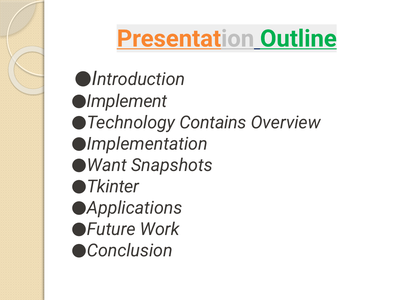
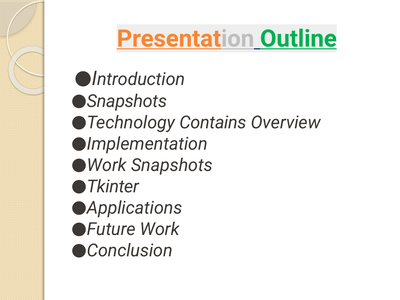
Implement: Implement -> Snapshots (127, 101)
Want: Want -> Work (107, 165)
